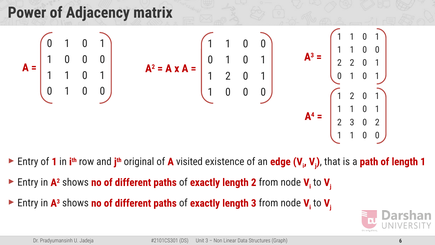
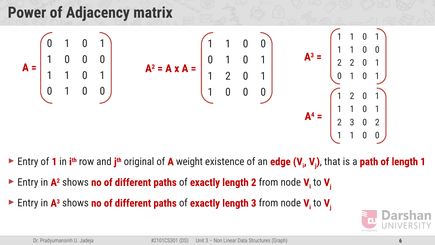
visited: visited -> weight (189, 162)
